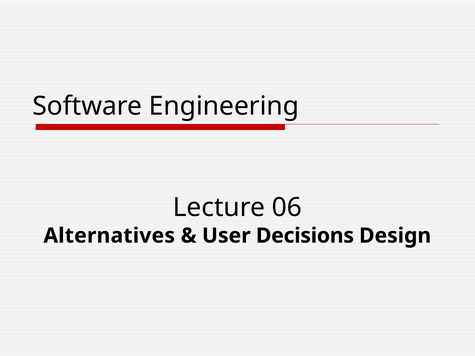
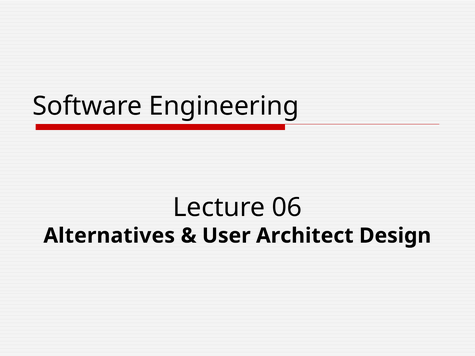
Decisions: Decisions -> Architect (305, 236)
